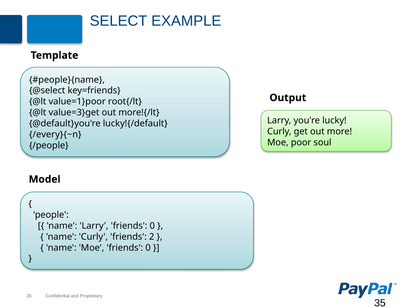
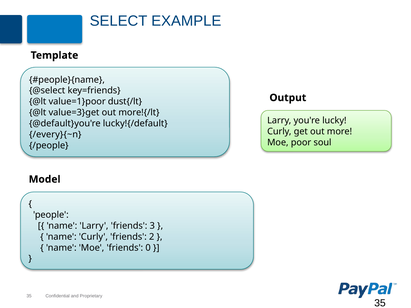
root{/lt: root{/lt -> dust{/lt (125, 102)
Larry friends 0: 0 -> 3 (152, 226)
